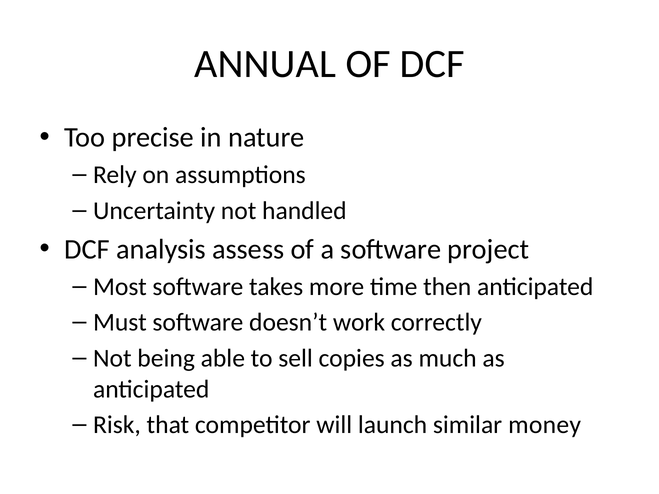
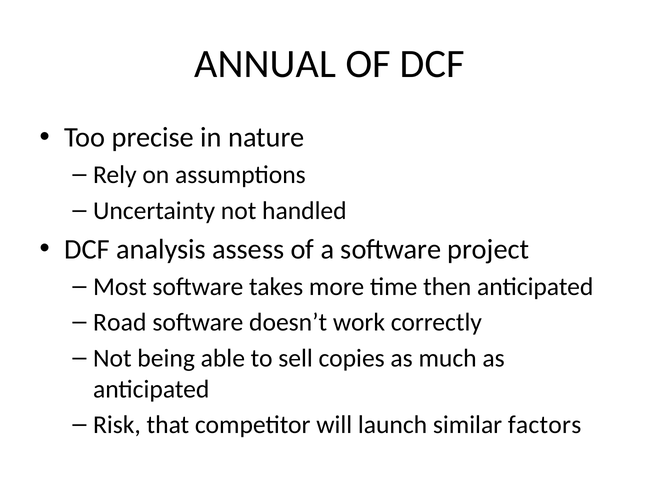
Must: Must -> Road (120, 323)
money: money -> factors (545, 425)
